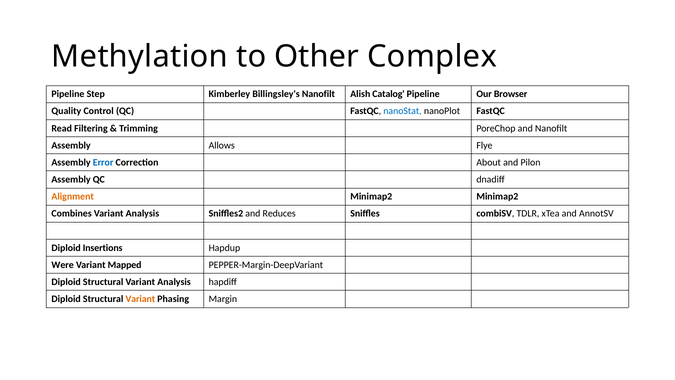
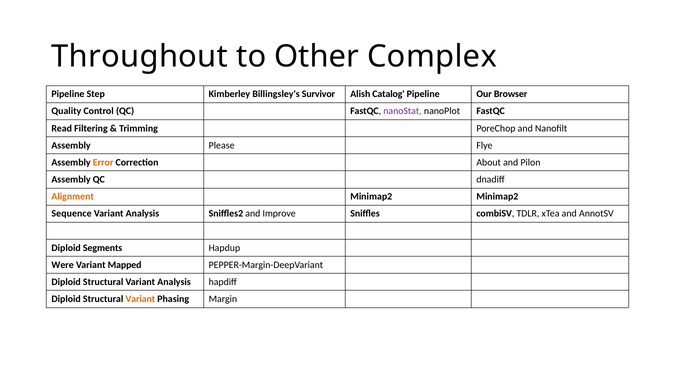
Methylation: Methylation -> Throughout (140, 57)
Billingsley's Nanofilt: Nanofilt -> Survivor (318, 94)
nanoStat colour: blue -> purple (402, 111)
Allows: Allows -> Please (222, 145)
Error colour: blue -> orange (103, 162)
Combines: Combines -> Sequence (72, 213)
Reduces: Reduces -> Improve (279, 213)
Insertions: Insertions -> Segments (103, 248)
